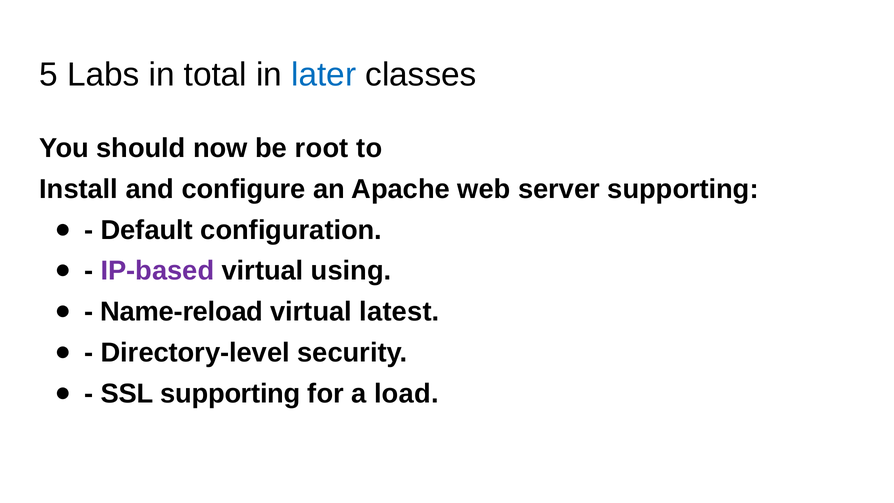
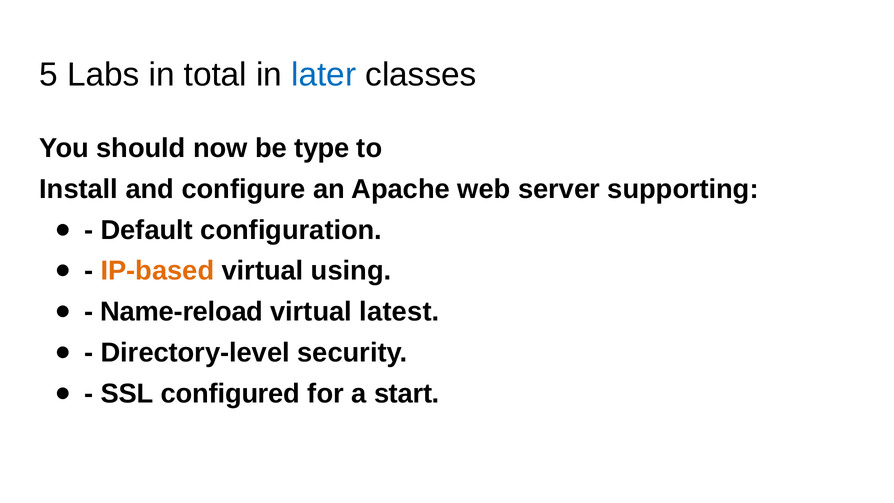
root: root -> type (322, 148)
IP-based colour: purple -> orange (157, 271)
SSL supporting: supporting -> configured (230, 394)
load: load -> start (407, 394)
